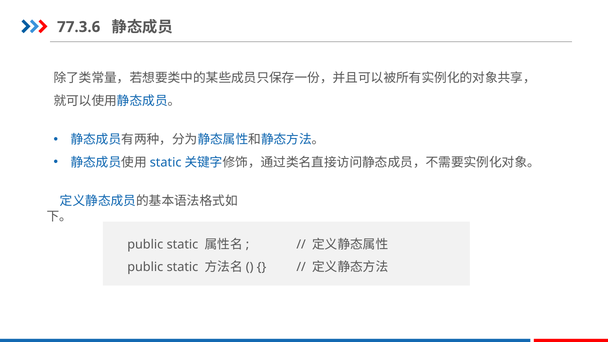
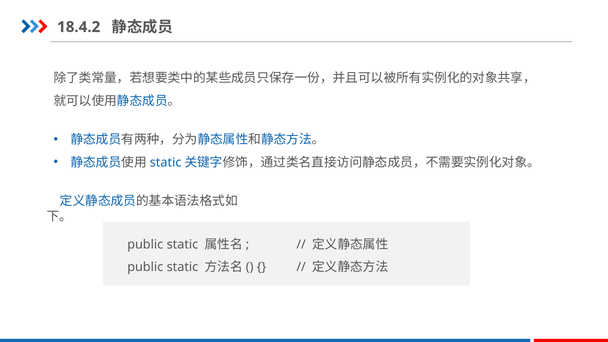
77.3.6: 77.3.6 -> 18.4.2 (79, 27)
